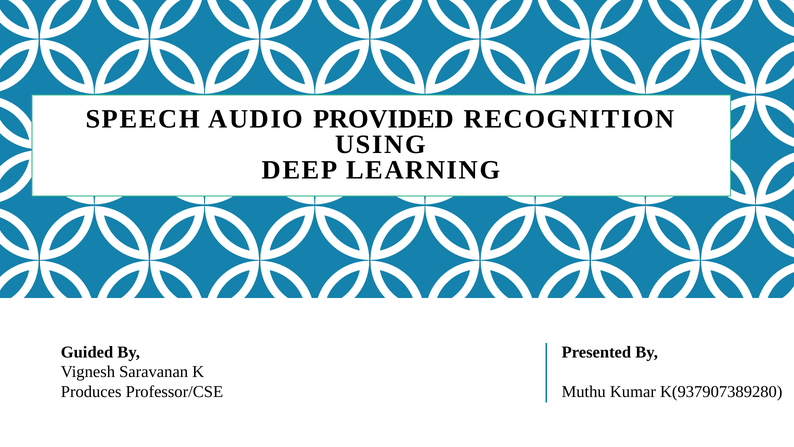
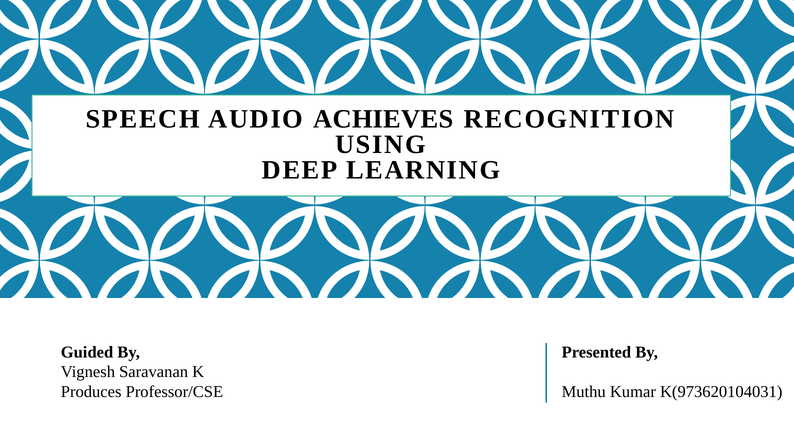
PROVIDED: PROVIDED -> ACHIEVES (383, 119)
K(937907389280: K(937907389280 -> K(973620104031 (721, 392)
